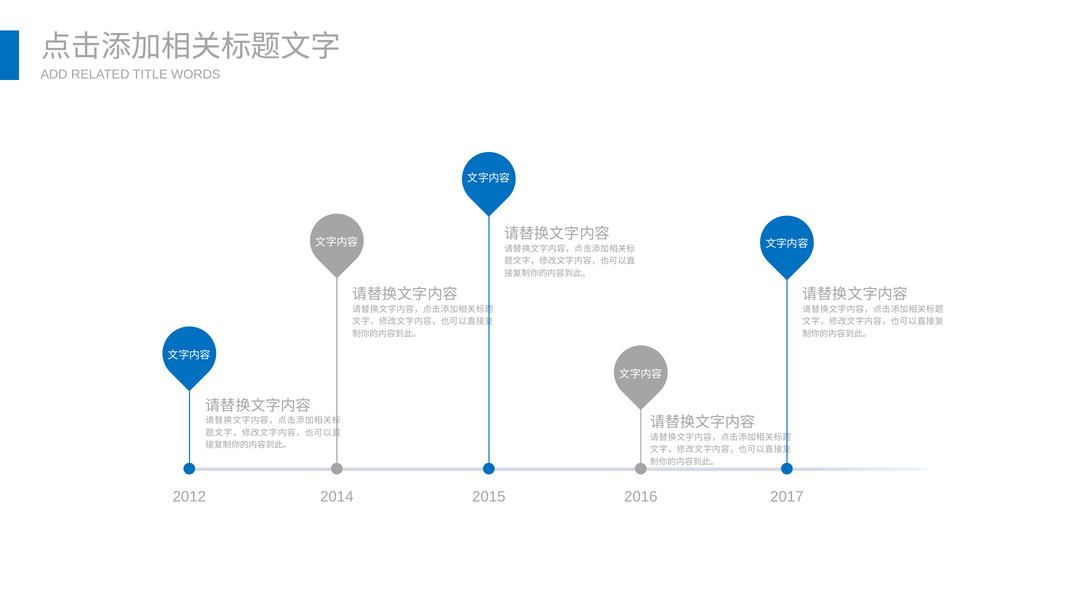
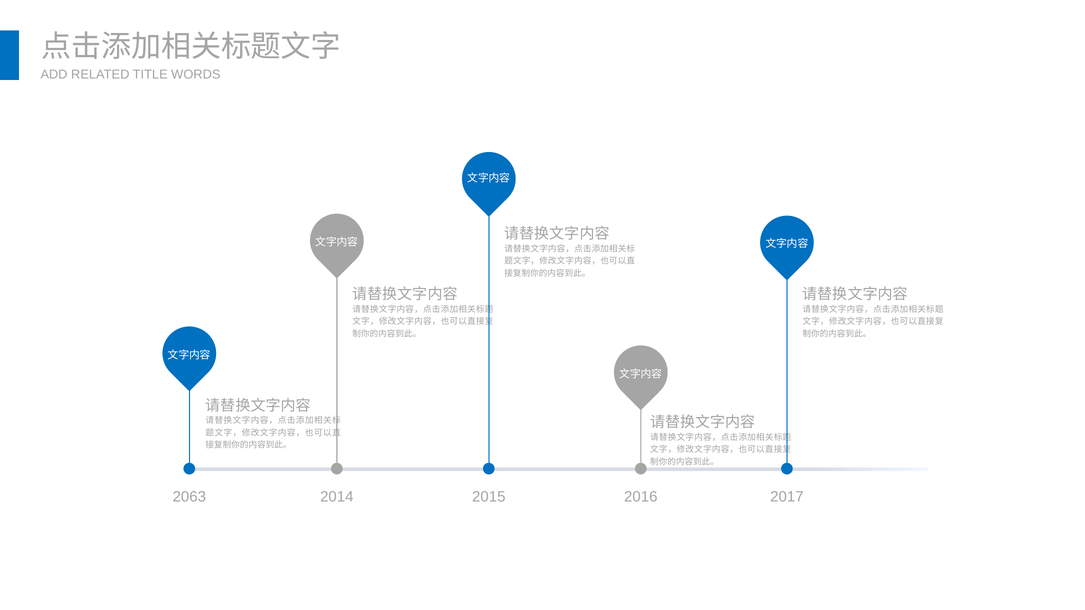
2012: 2012 -> 2063 (189, 497)
